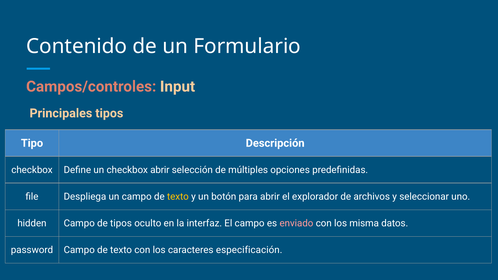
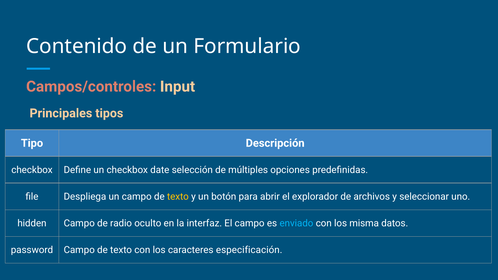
checkbox abrir: abrir -> date (160, 170)
de tipos: tipos -> radio (121, 223)
enviado colour: pink -> light blue (296, 223)
